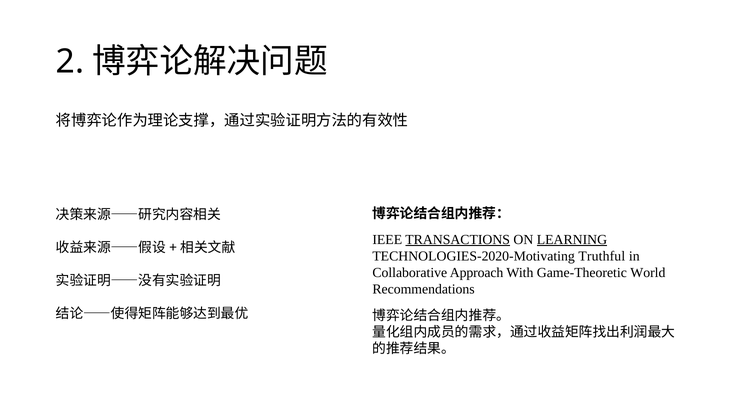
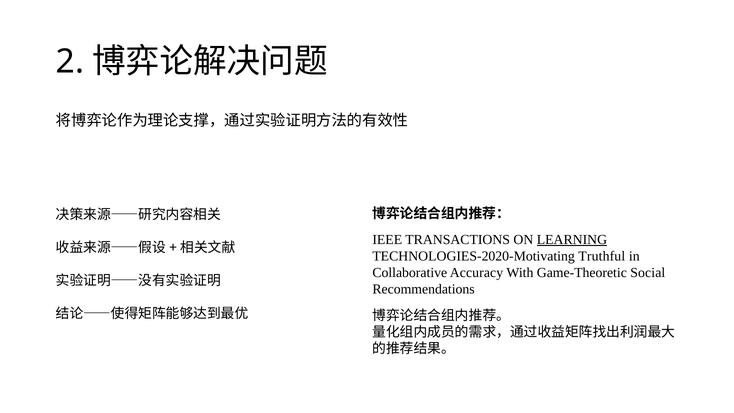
TRANSACTIONS underline: present -> none (458, 239)
Approach: Approach -> Accuracy (476, 272)
World: World -> Social (648, 272)
